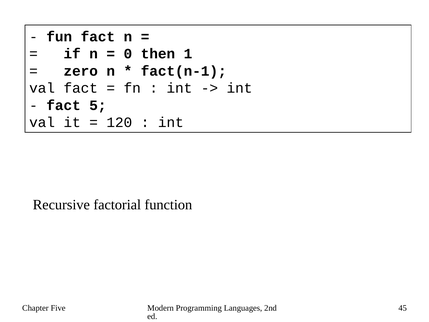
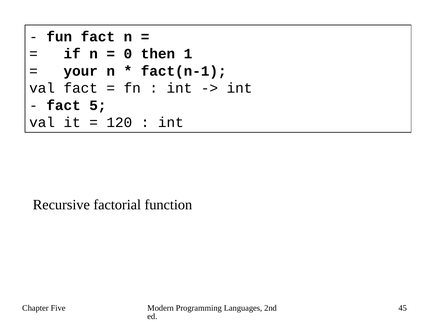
zero: zero -> your (81, 71)
